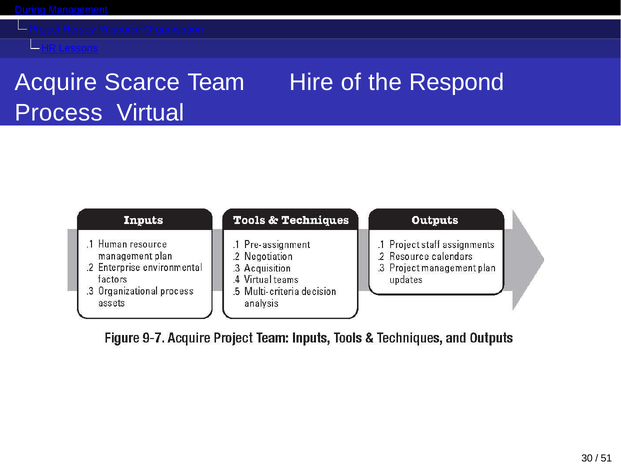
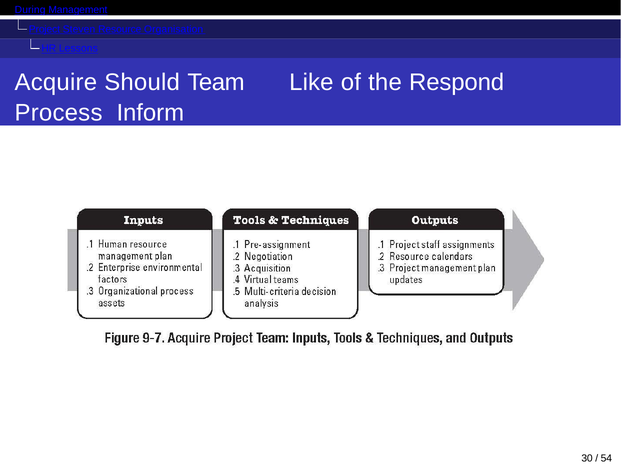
Hersey: Hersey -> Steven (79, 29)
Scarce: Scarce -> Should (142, 82)
Hire: Hire -> Like (311, 82)
Virtual: Virtual -> Inform (150, 113)
51: 51 -> 54 (606, 459)
